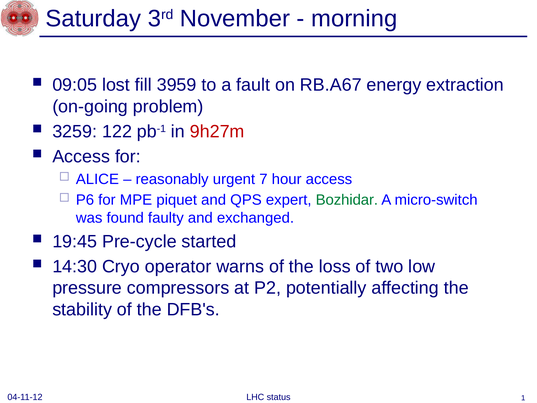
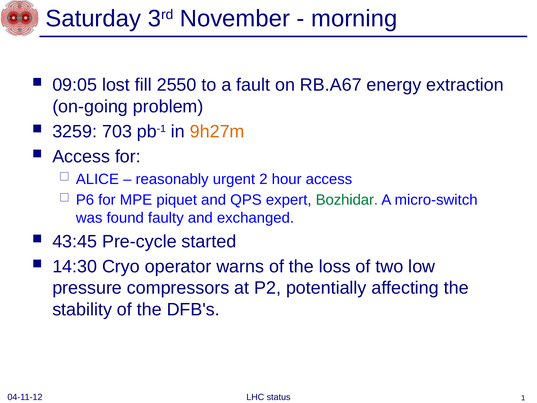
3959: 3959 -> 2550 (177, 85)
122: 122 -> 703 (117, 132)
9h27m colour: red -> orange (217, 132)
7: 7 -> 2 (263, 179)
19:45: 19:45 -> 43:45 (75, 241)
